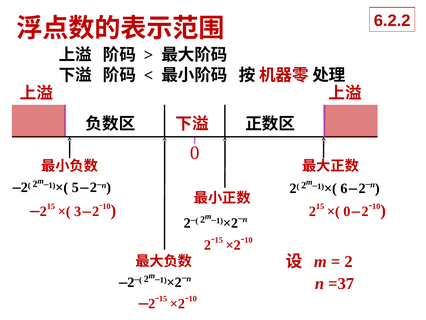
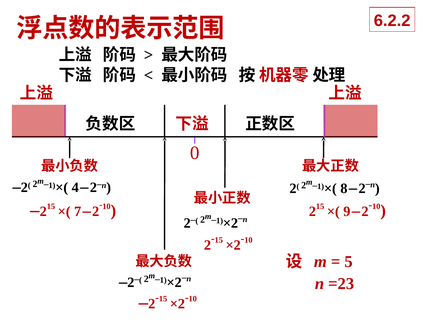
5: 5 -> 4 (75, 187)
6: 6 -> 8 (344, 188)
3: 3 -> 7 (78, 211)
0: 0 -> 9 (347, 211)
2: 2 -> 5 (349, 261)
=37: =37 -> =23 (341, 283)
